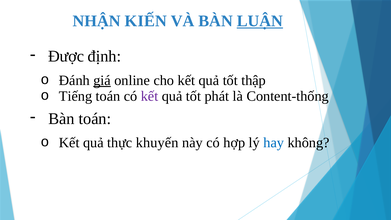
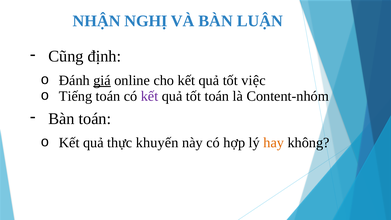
KIẾN: KIẾN -> NGHỊ (146, 21)
LUẬN underline: present -> none (260, 21)
Được: Được -> Cũng (66, 56)
thập: thập -> việc (254, 80)
tốt phát: phát -> toán (217, 96)
Content-thống: Content-thống -> Content-nhóm (288, 96)
hay colour: blue -> orange (274, 143)
